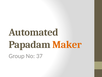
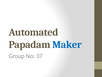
Maker colour: orange -> blue (67, 44)
